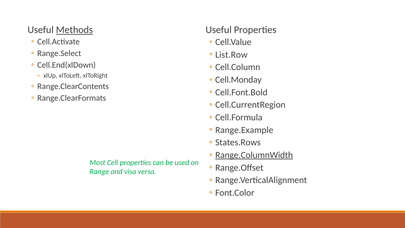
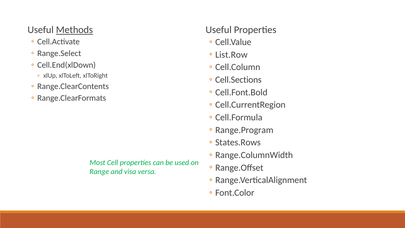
Cell.Monday: Cell.Monday -> Cell.Sections (238, 80)
Range.Example: Range.Example -> Range.Program (244, 130)
Range.ColumnWidth underline: present -> none (254, 155)
